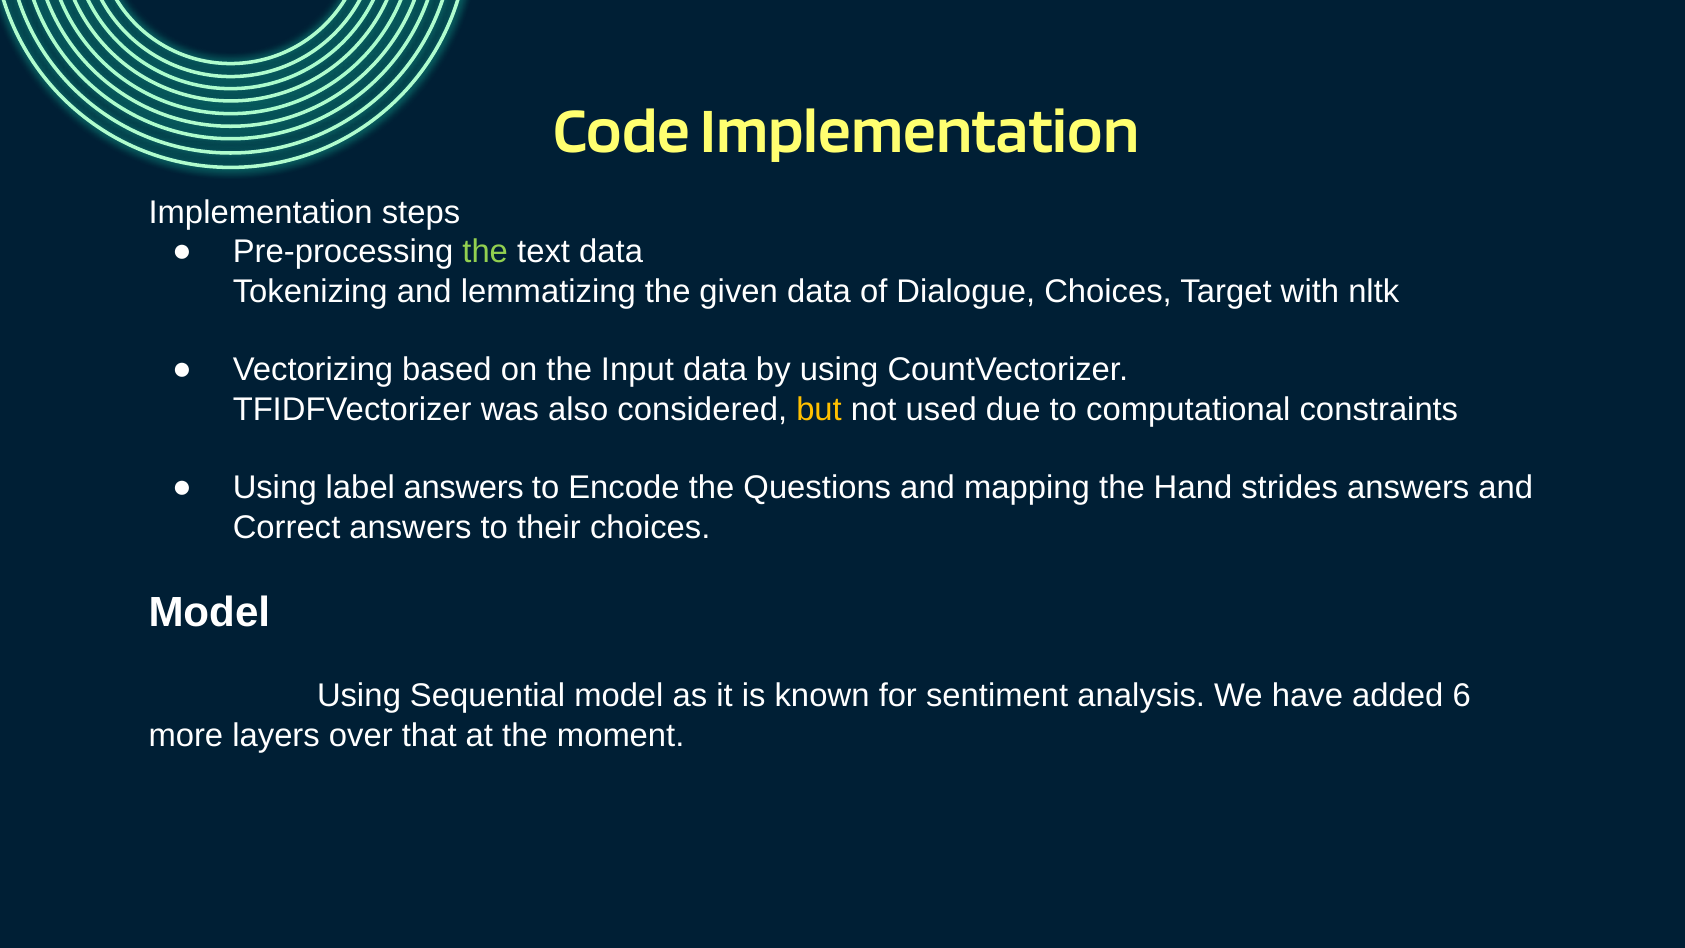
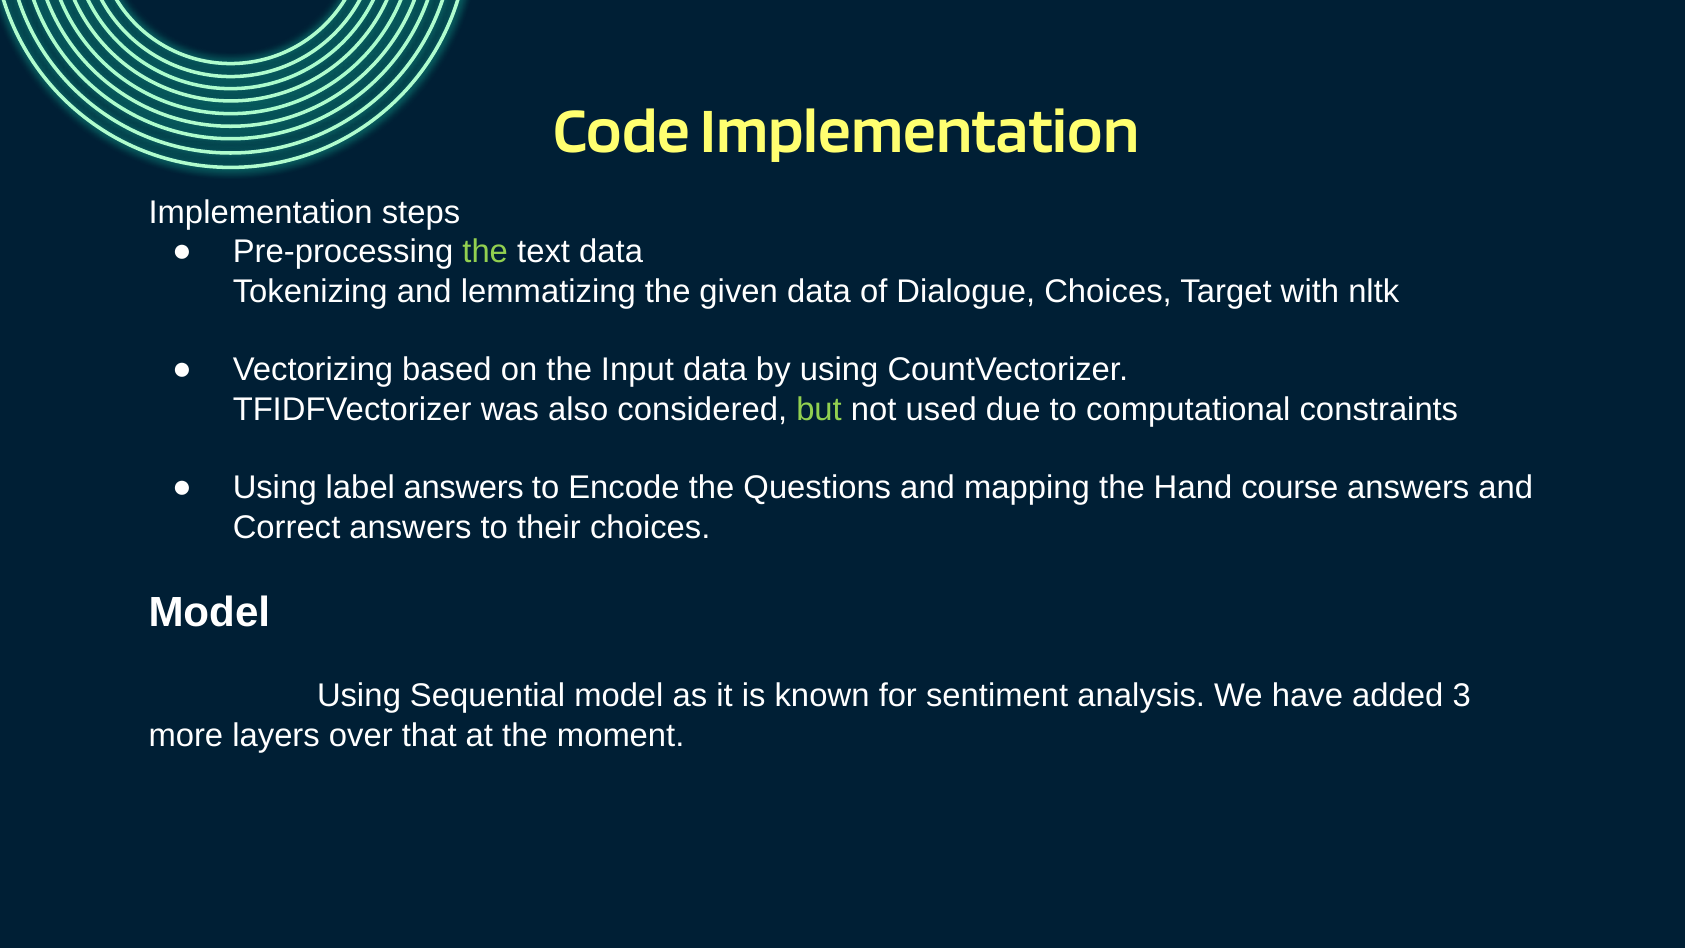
but colour: yellow -> light green (819, 409)
strides: strides -> course (1290, 488)
6: 6 -> 3 (1462, 696)
